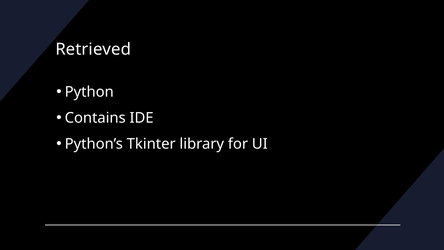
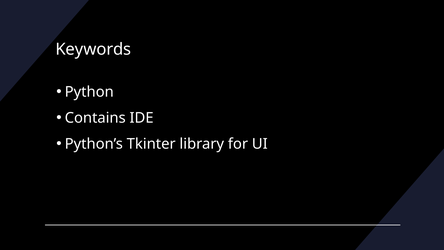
Retrieved: Retrieved -> Keywords (93, 49)
